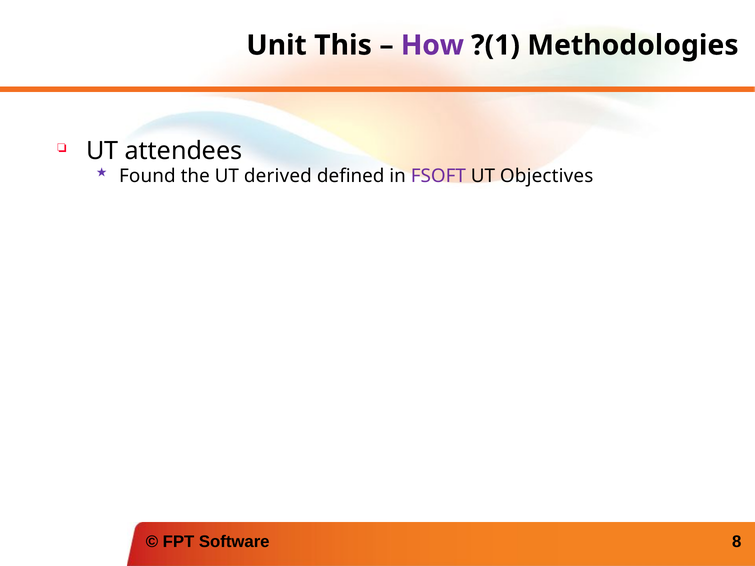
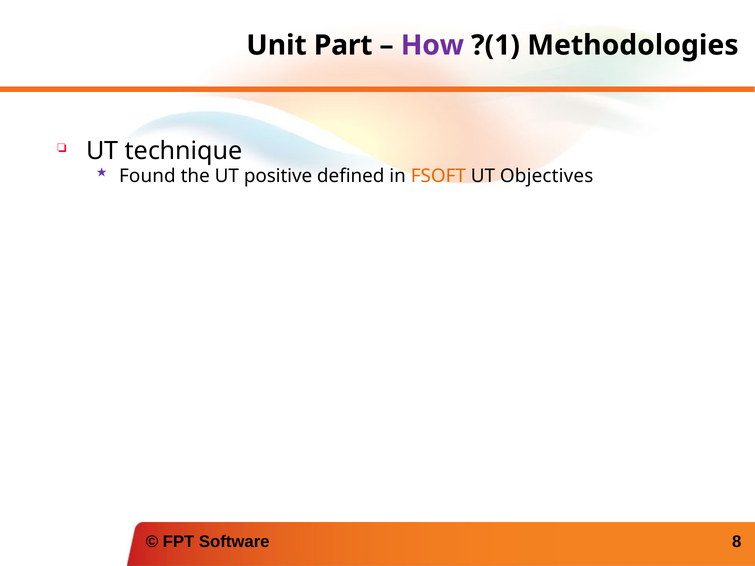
This: This -> Part (343, 45)
attendees: attendees -> technique (184, 151)
derived: derived -> positive (278, 176)
FSOFT colour: purple -> orange (438, 176)
